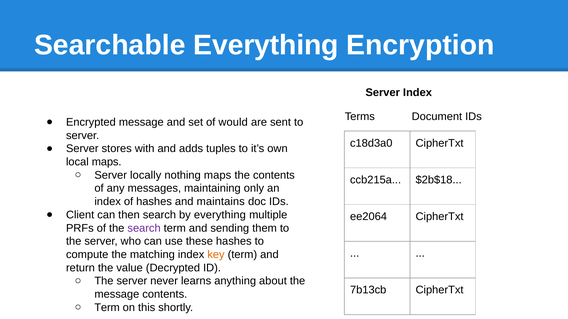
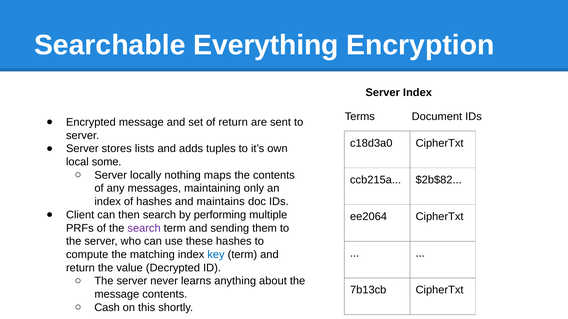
of would: would -> return (233, 122)
with: with -> lists (145, 149)
local maps: maps -> some (107, 162)
$2b$18: $2b$18 -> $2b$82 (439, 180)
by everything: everything -> performing (220, 215)
key colour: orange -> blue (216, 255)
Term: Term -> Cash (107, 308)
